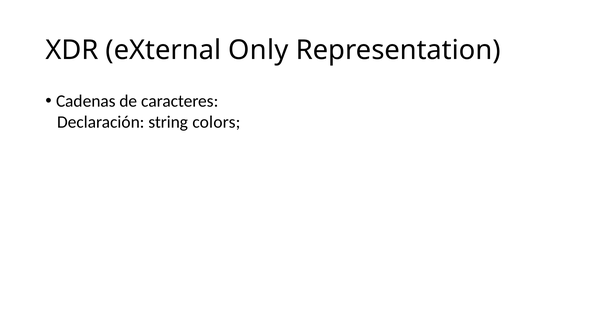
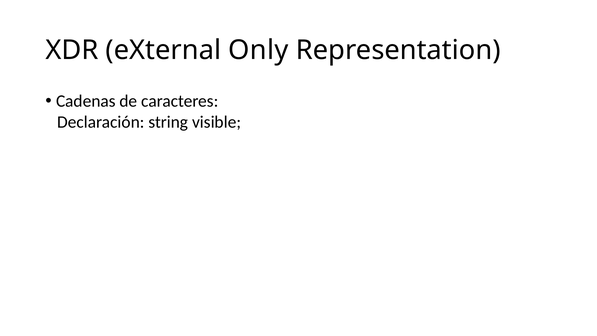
colors: colors -> visible (217, 122)
